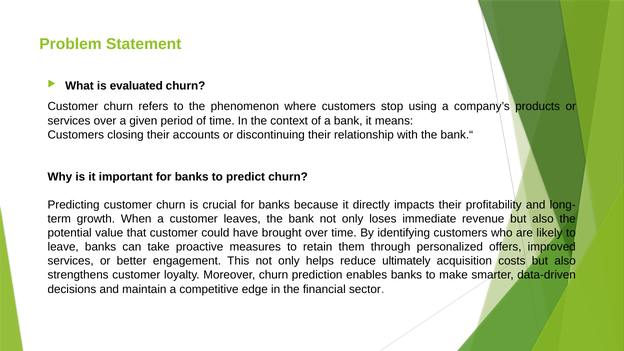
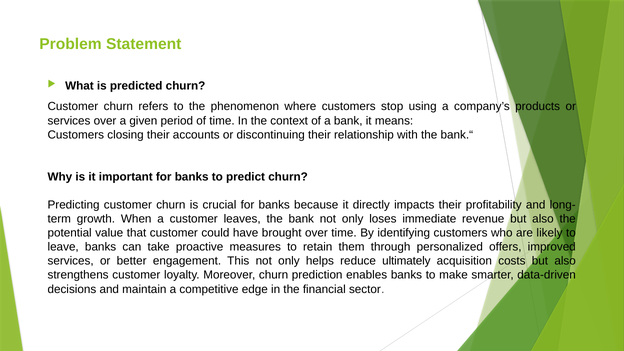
evaluated: evaluated -> predicted (136, 86)
